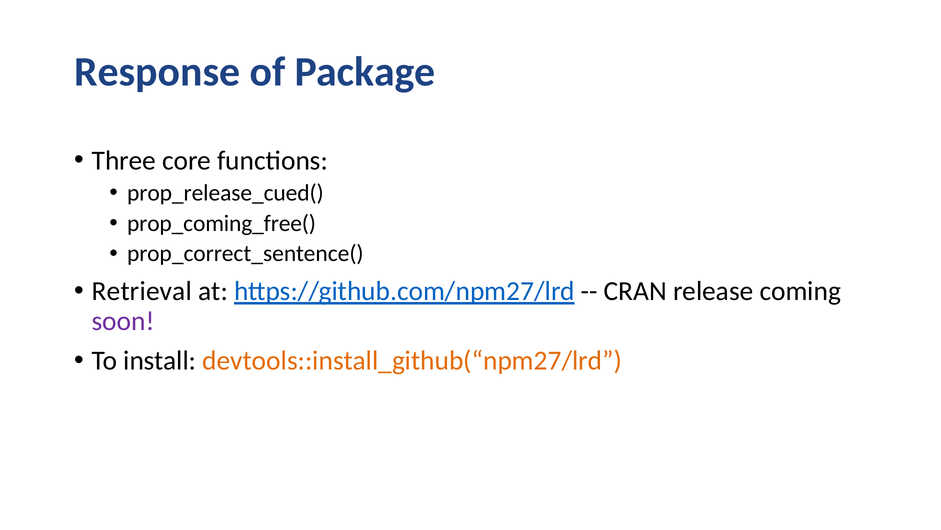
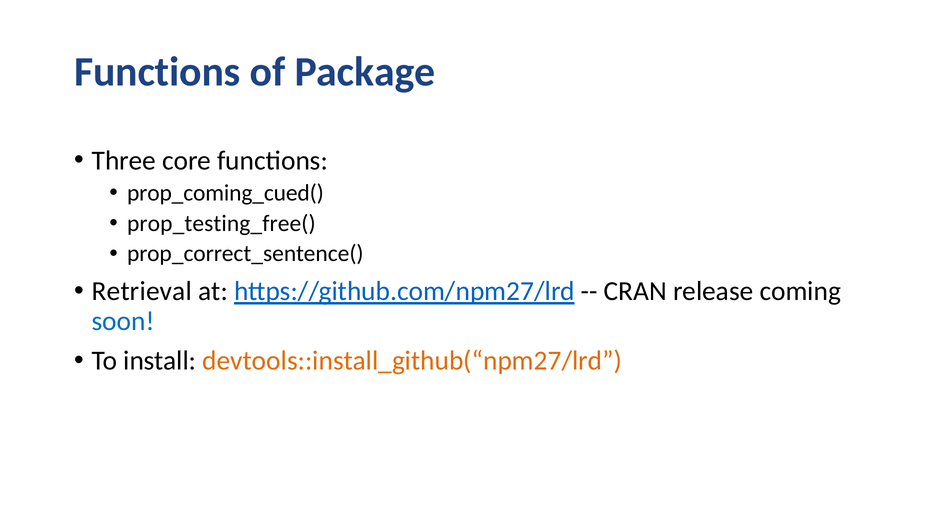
Response: Response -> Functions (157, 72)
prop_release_cued(: prop_release_cued( -> prop_coming_cued( (225, 193)
prop_coming_free(: prop_coming_free( -> prop_testing_free( (221, 223)
soon colour: purple -> blue (123, 321)
